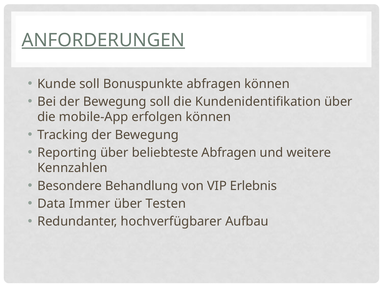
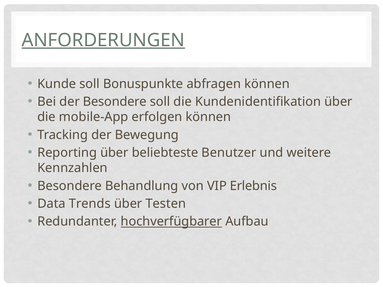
Bei der Bewegung: Bewegung -> Besondere (115, 102)
beliebteste Abfragen: Abfragen -> Benutzer (229, 153)
Immer: Immer -> Trends (90, 204)
hochverfügbarer underline: none -> present (171, 222)
